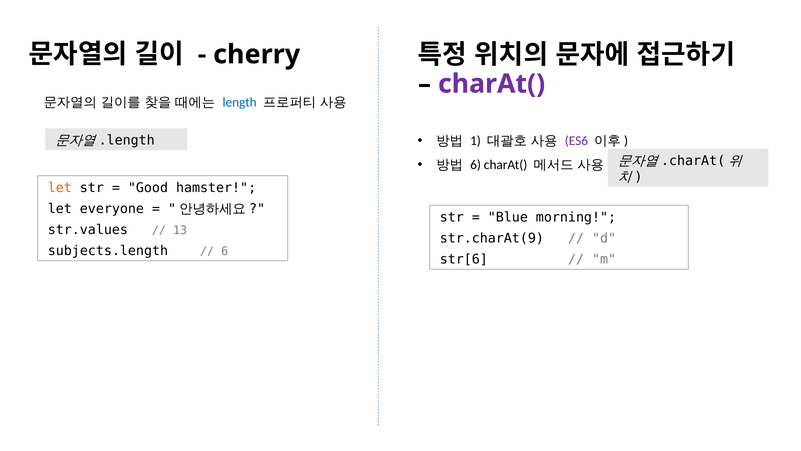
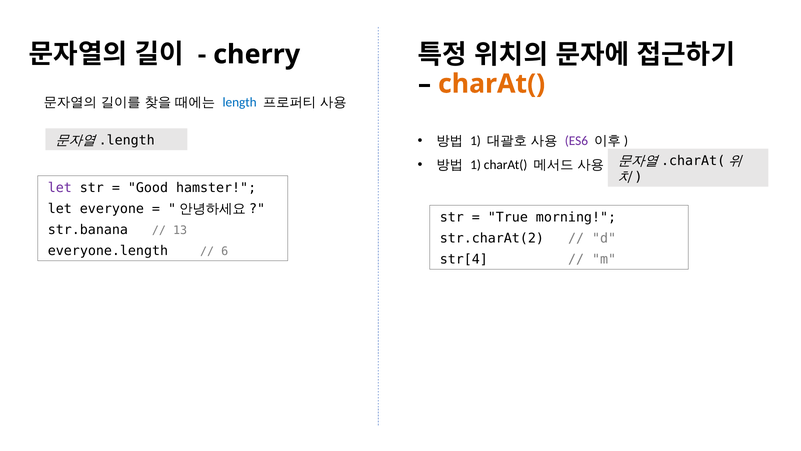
charAt( colour: purple -> orange (492, 84)
6: 6 -> 1 (476, 165)
let colour: orange -> purple (60, 187)
Blue: Blue -> True (508, 217)
str.values: str.values -> str.banana (88, 230)
str.charAt(9: str.charAt(9 -> str.charAt(2 (492, 238)
subjects.length: subjects.length -> everyone.length (108, 251)
str[6: str[6 -> str[4 (464, 259)
